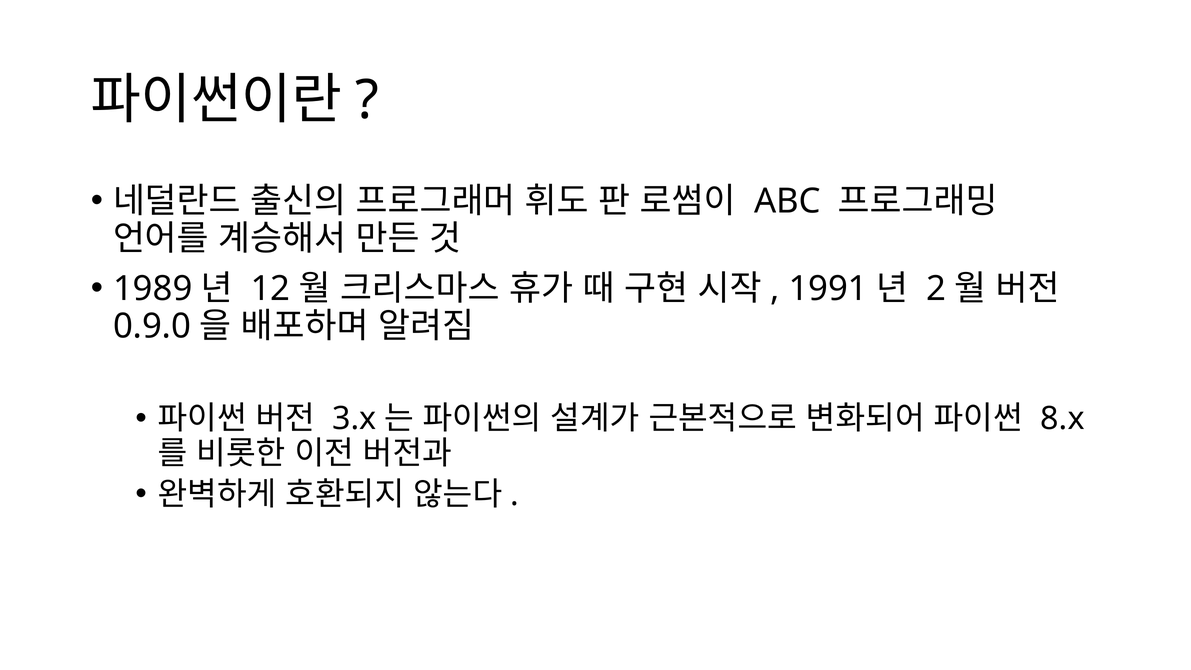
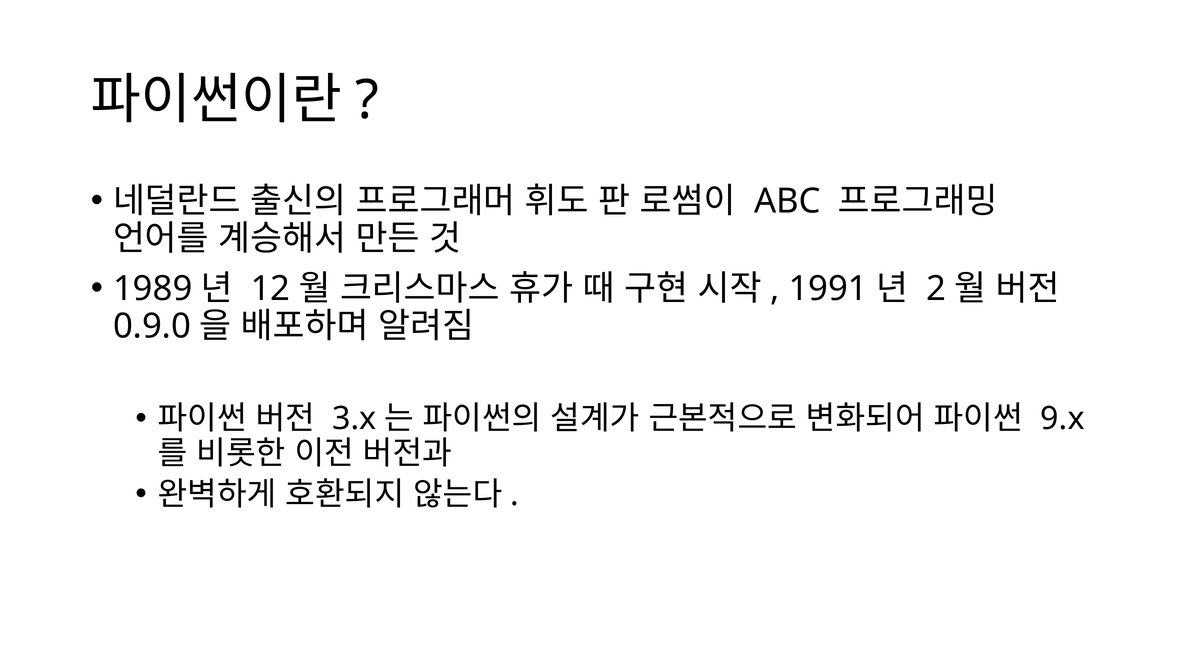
8.x: 8.x -> 9.x (1063, 419)
